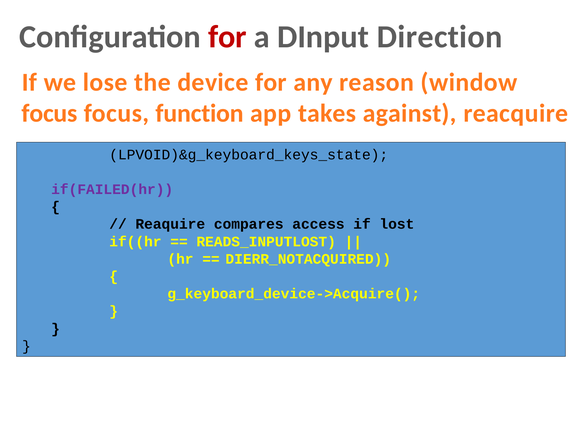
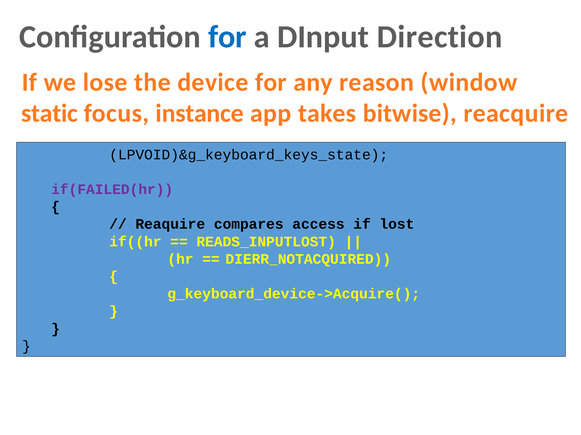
for colour: red -> blue (227, 37)
focus: focus -> static (50, 113)
function: function -> instance (200, 113)
against: against -> bitwise (410, 113)
